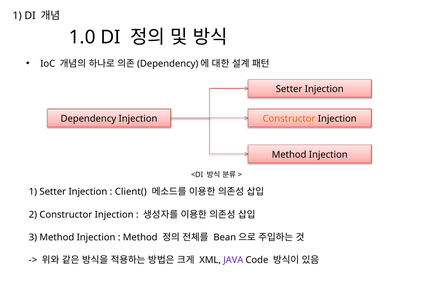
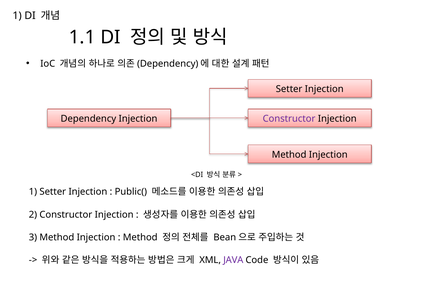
1.0: 1.0 -> 1.1 (82, 37)
Constructor colour: orange -> purple (289, 119)
Client(: Client( -> Public( (131, 192)
